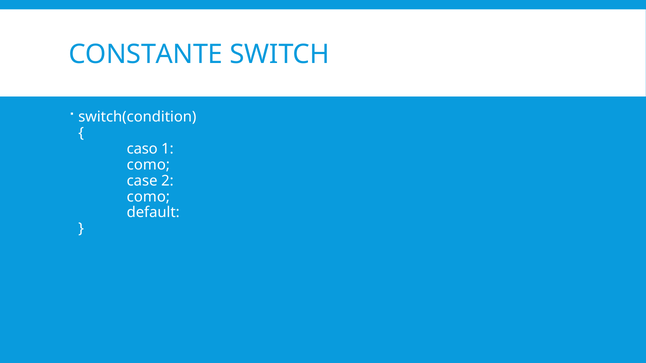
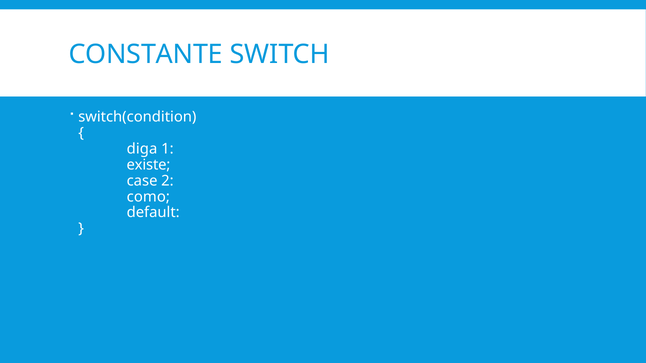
caso: caso -> diga (142, 149)
como: como -> existe (148, 165)
